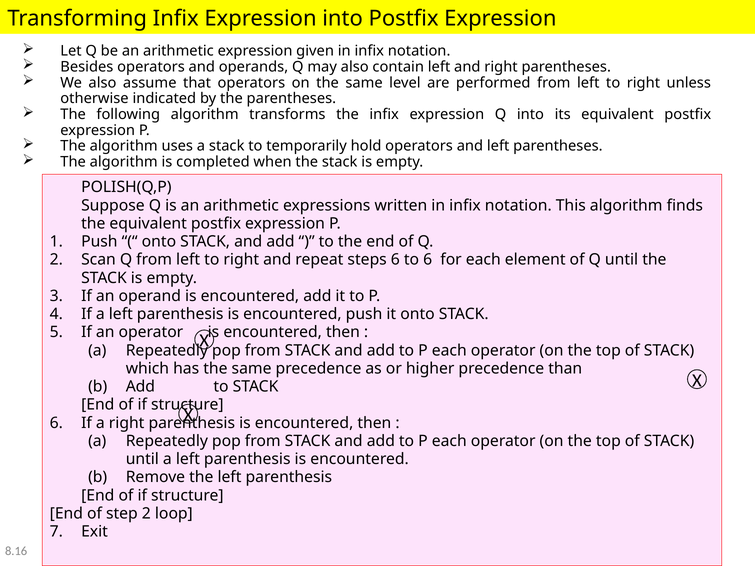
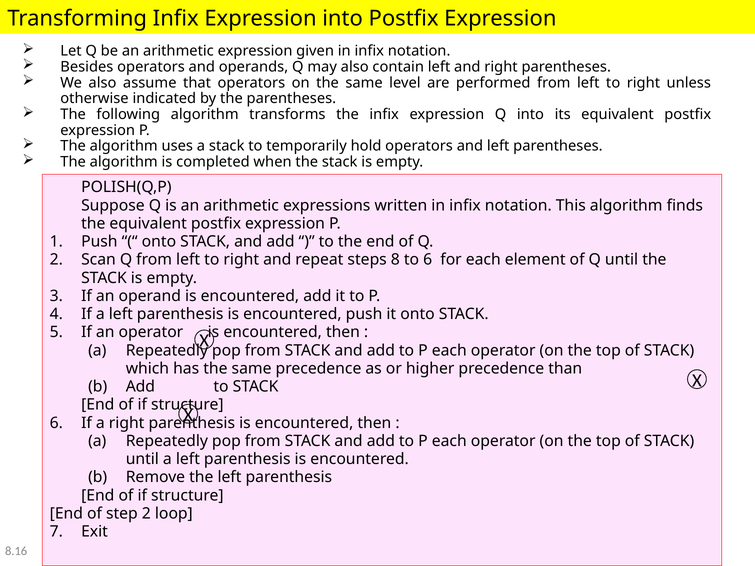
steps 6: 6 -> 8 (395, 260)
